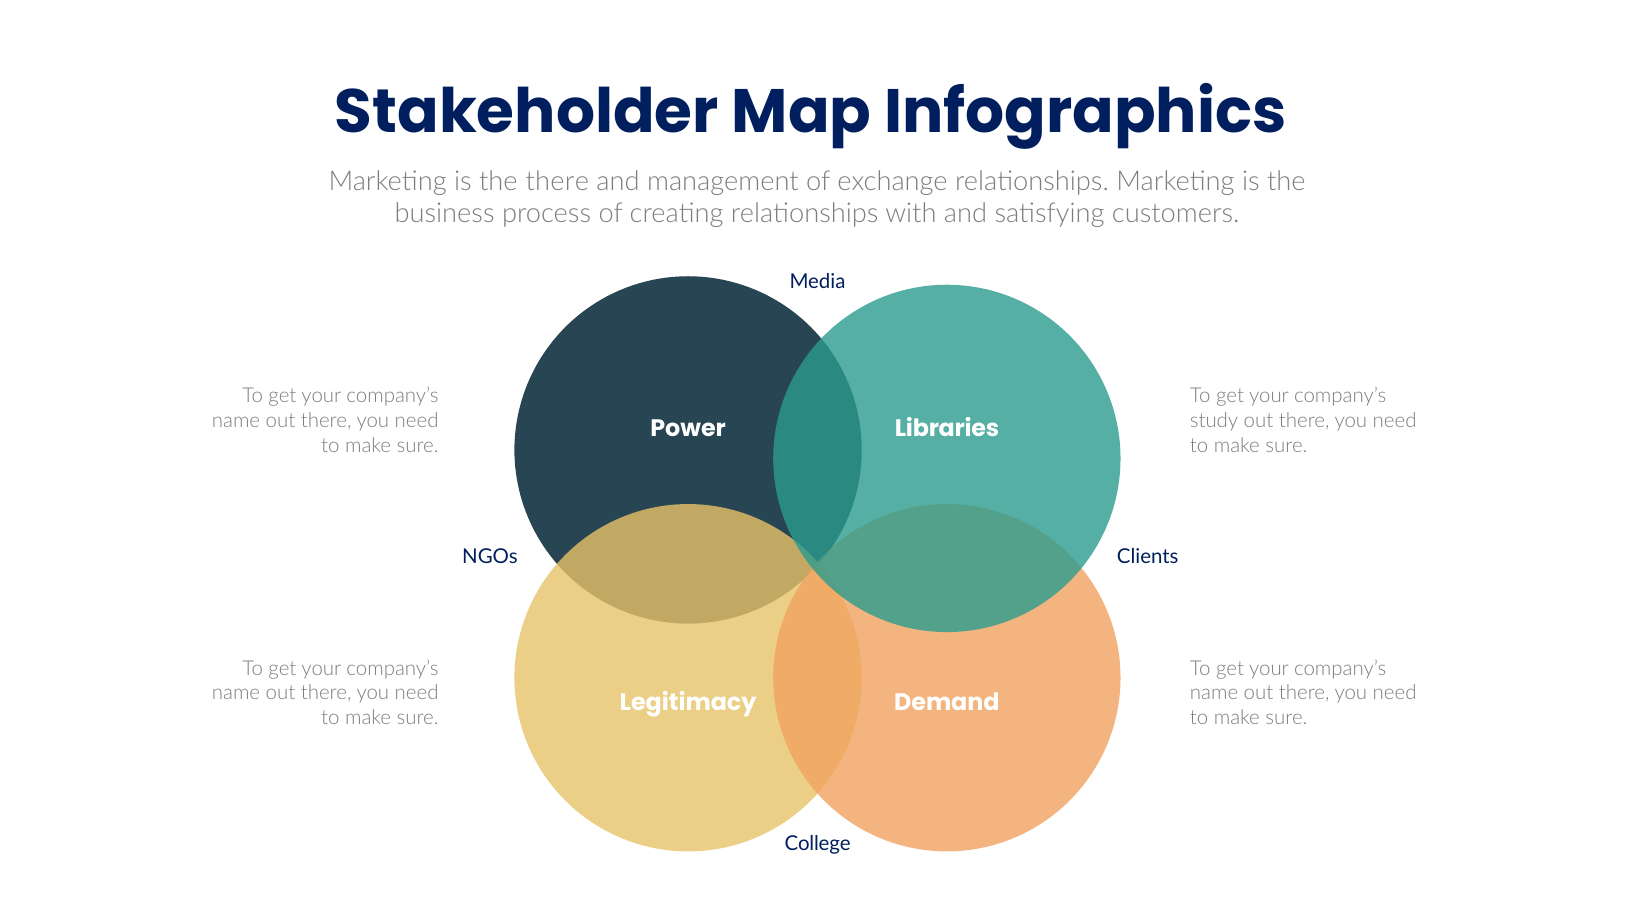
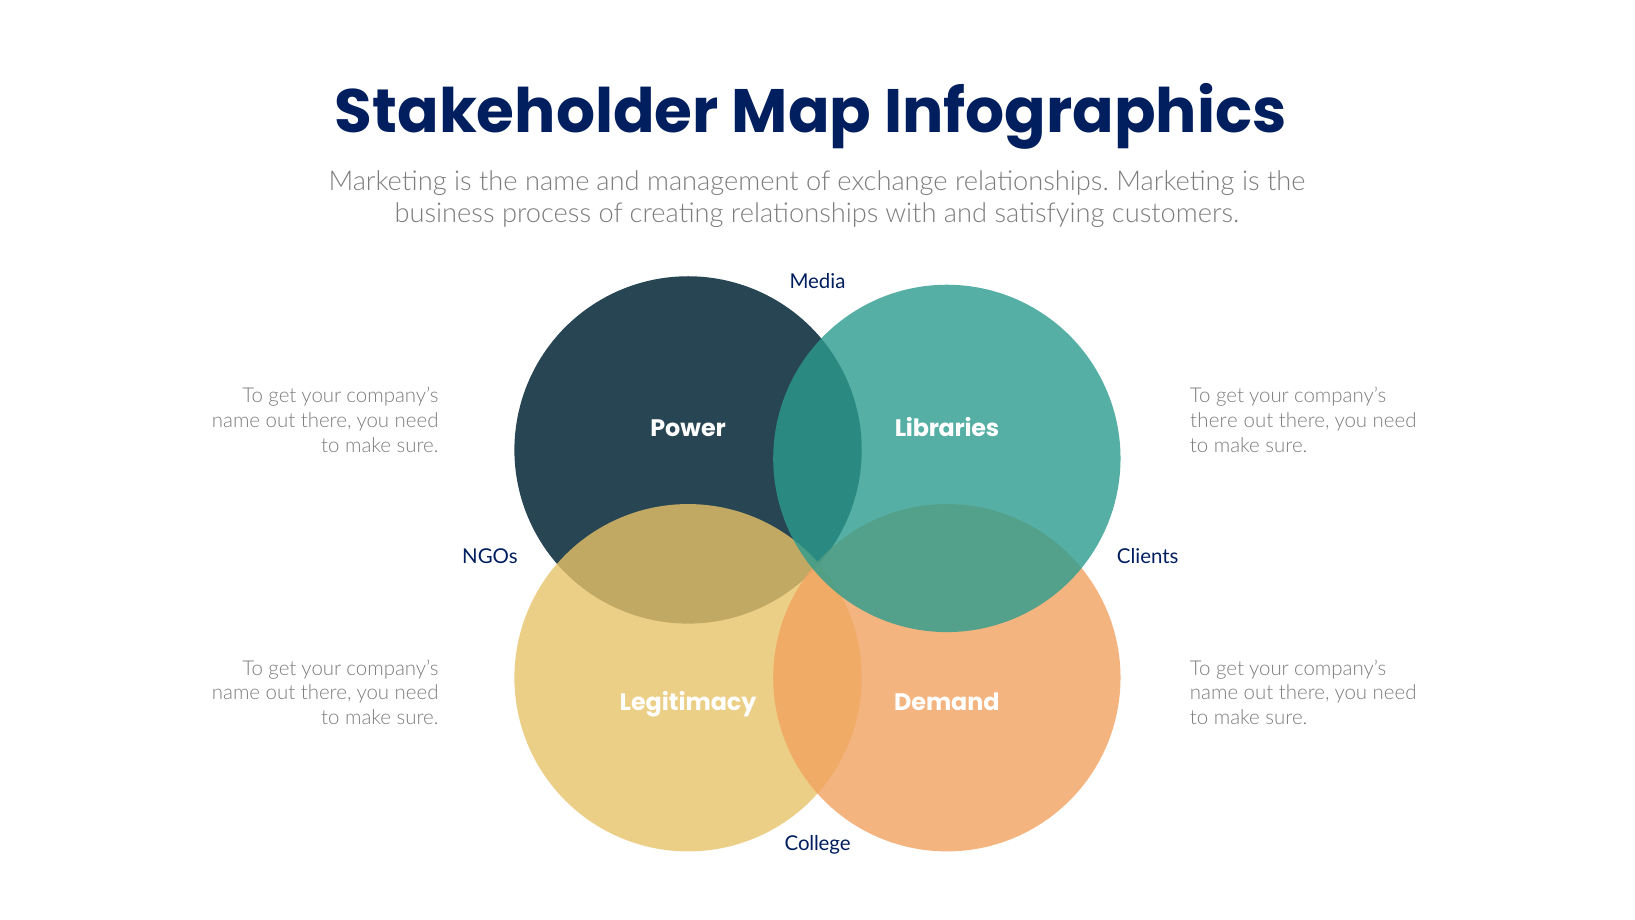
the there: there -> name (557, 181)
study: study -> there (1214, 421)
